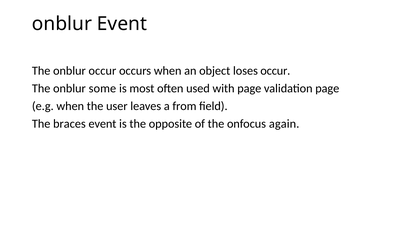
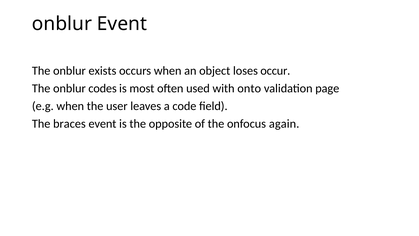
onblur occur: occur -> exists (102, 71)
some: some -> codes (103, 88)
with page: page -> onto (249, 88)
from: from -> code (184, 106)
